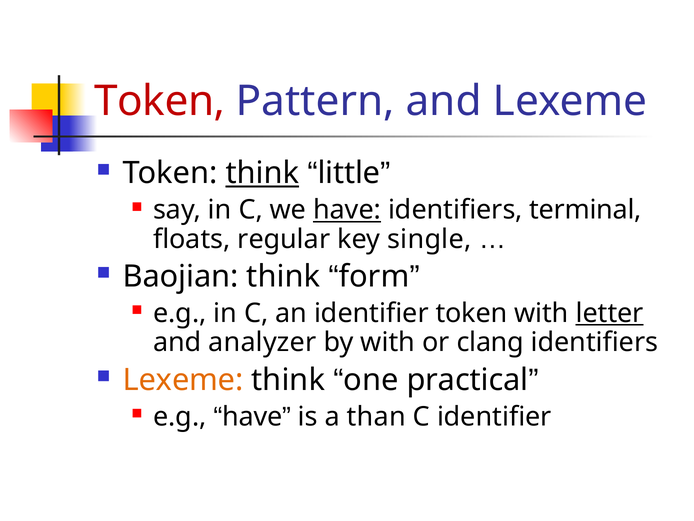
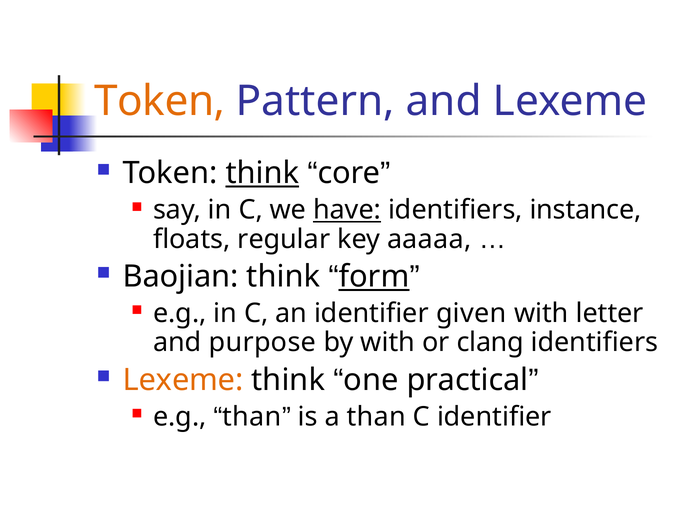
Token colour: red -> orange (160, 101)
little: little -> core (349, 173)
terminal: terminal -> instance (586, 210)
single: single -> aaaaa (429, 239)
form underline: none -> present (374, 276)
identifier token: token -> given (471, 313)
letter underline: present -> none (610, 313)
analyzer: analyzer -> purpose (262, 342)
have: have -> than (252, 416)
